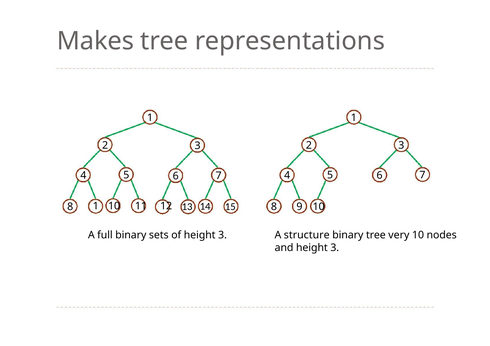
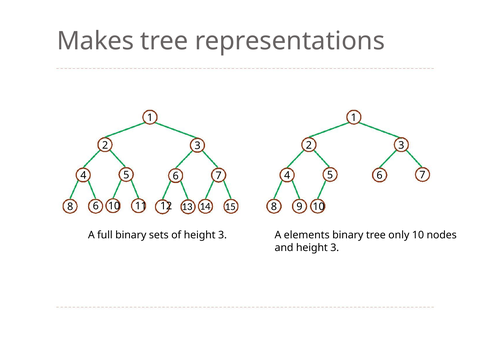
8 1: 1 -> 6 (96, 206)
structure: structure -> elements (307, 235)
very: very -> only (399, 235)
